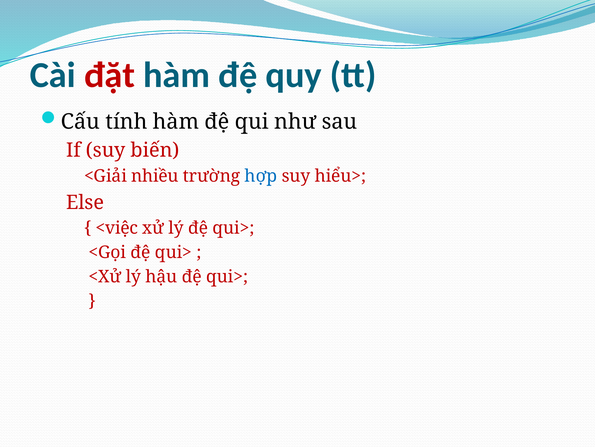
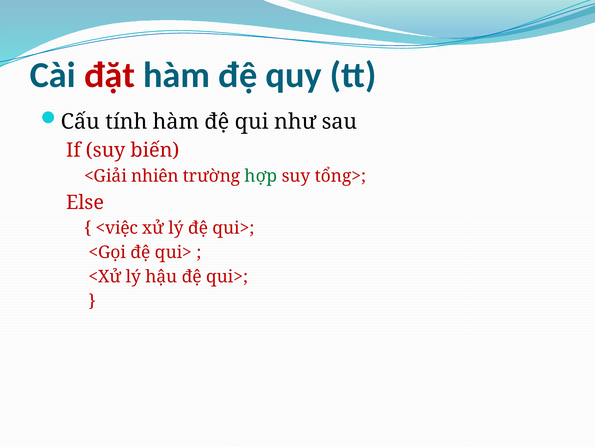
nhiều: nhiều -> nhiên (155, 176)
hợp colour: blue -> green (261, 176)
hiểu>: hiểu> -> tổng> (340, 176)
